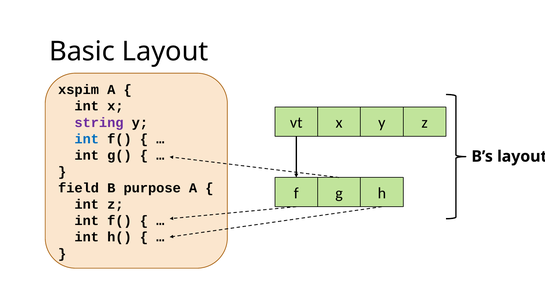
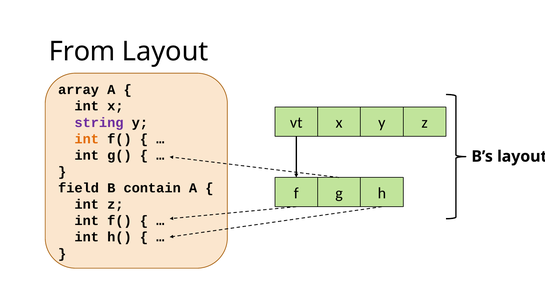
Basic: Basic -> From (82, 51)
xspim: xspim -> array (79, 90)
int colour: blue -> orange (87, 139)
purpose: purpose -> contain (152, 188)
